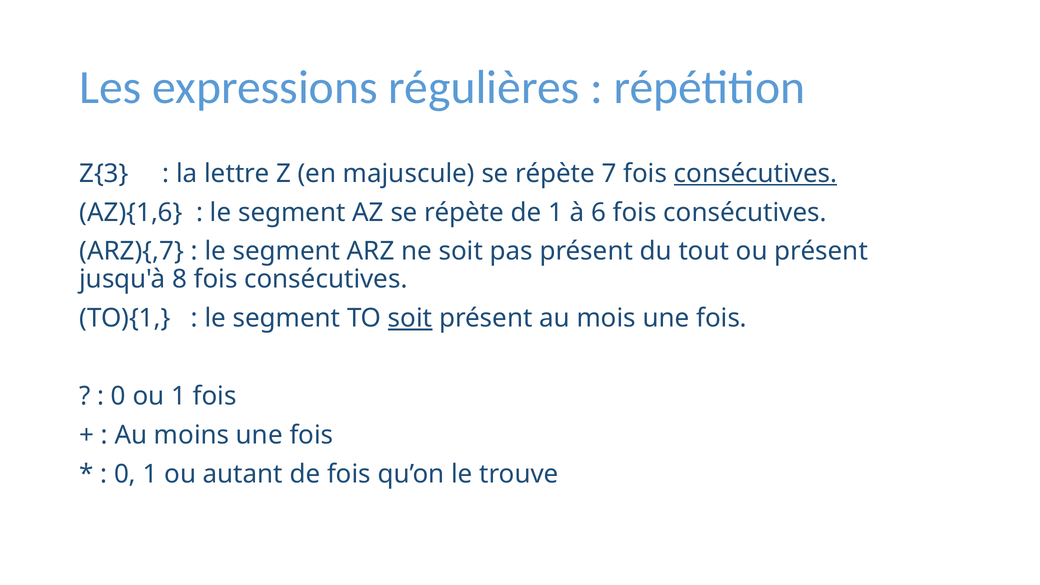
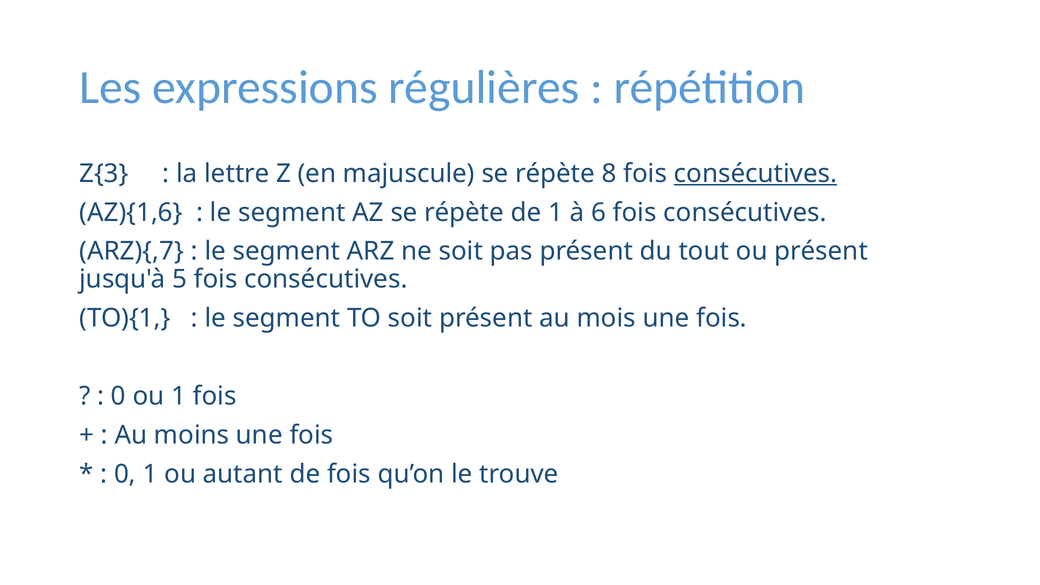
7: 7 -> 8 (609, 174)
8: 8 -> 5 (180, 279)
soit underline: present -> none (410, 318)
